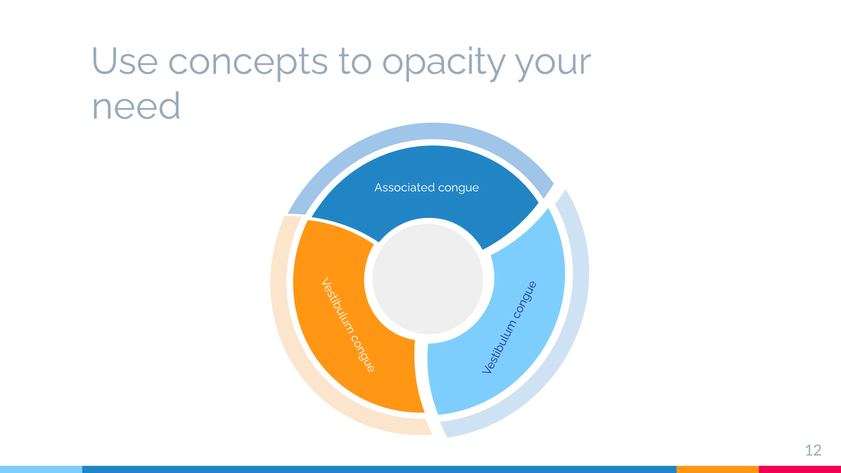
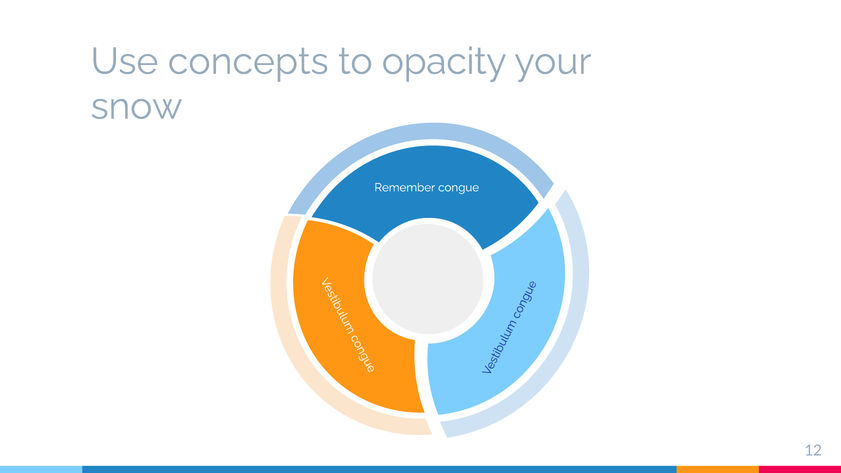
need: need -> snow (137, 106)
Associated: Associated -> Remember (405, 188)
